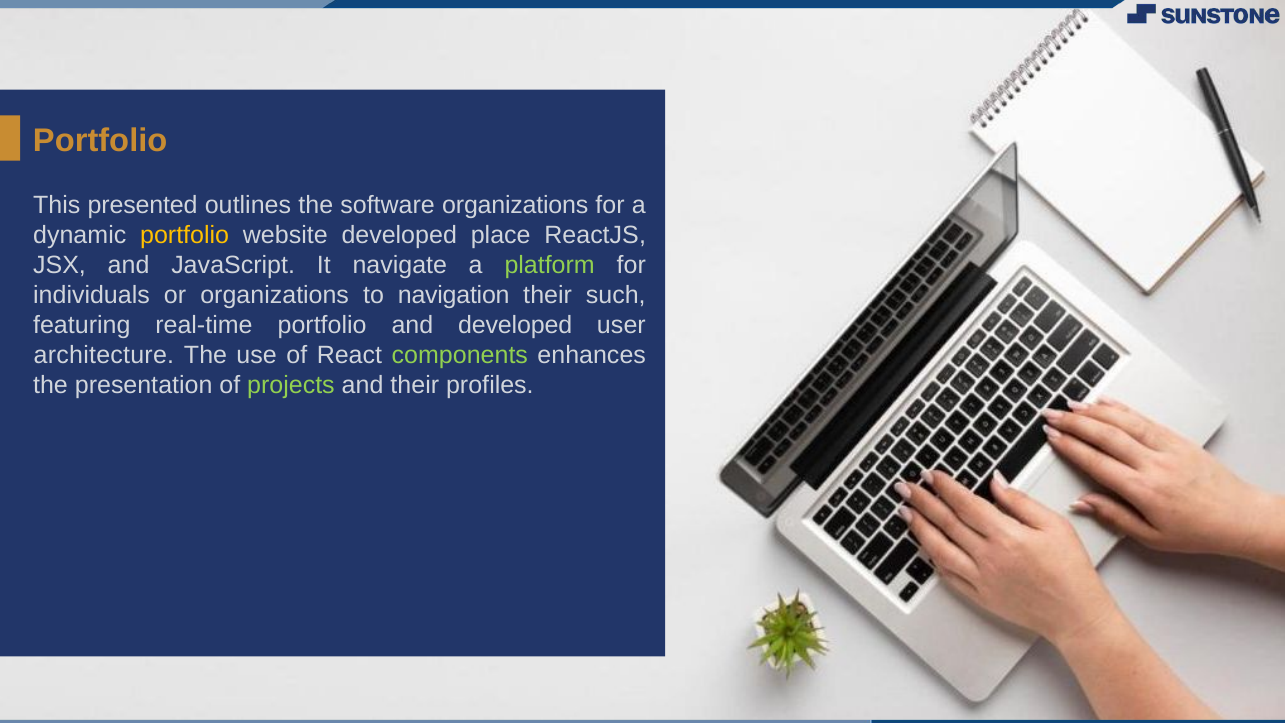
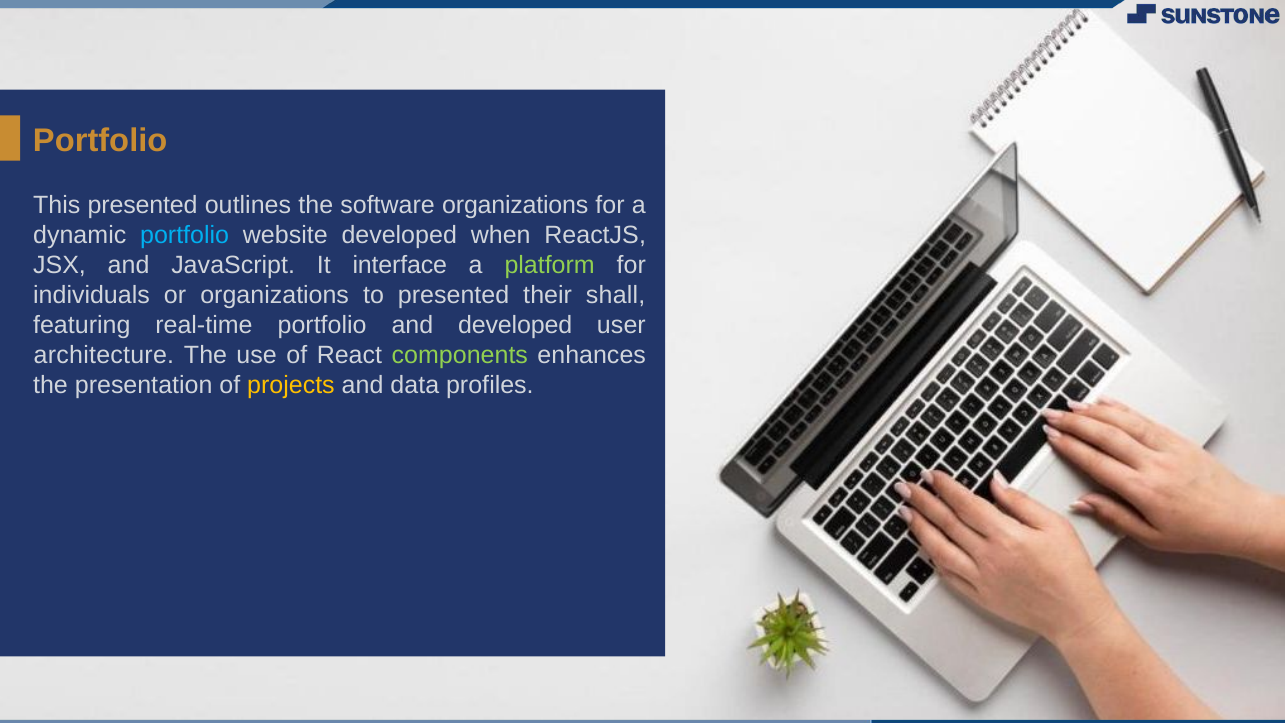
portfolio colour: yellow -> light blue (185, 235)
place: place -> when (501, 235)
navigate: navigate -> interface (400, 265)
to navigation: navigation -> presented (454, 295)
such: such -> shall (616, 295)
projects colour: light green -> yellow (291, 385)
and their: their -> data (415, 385)
